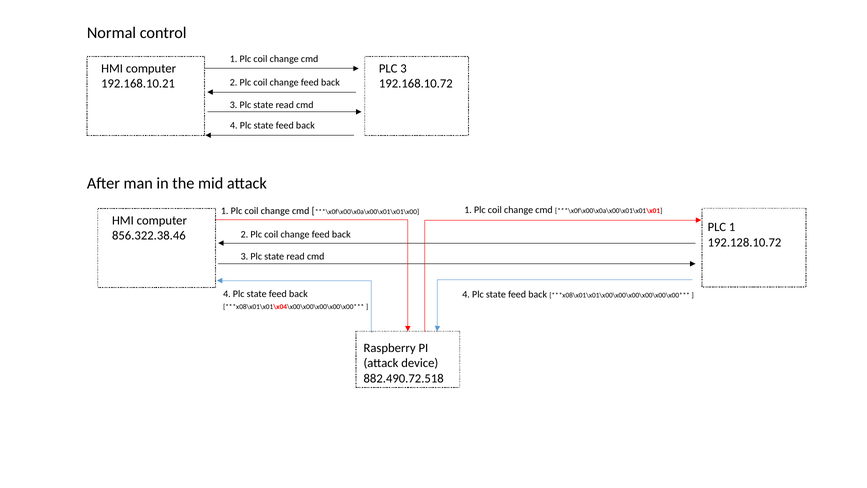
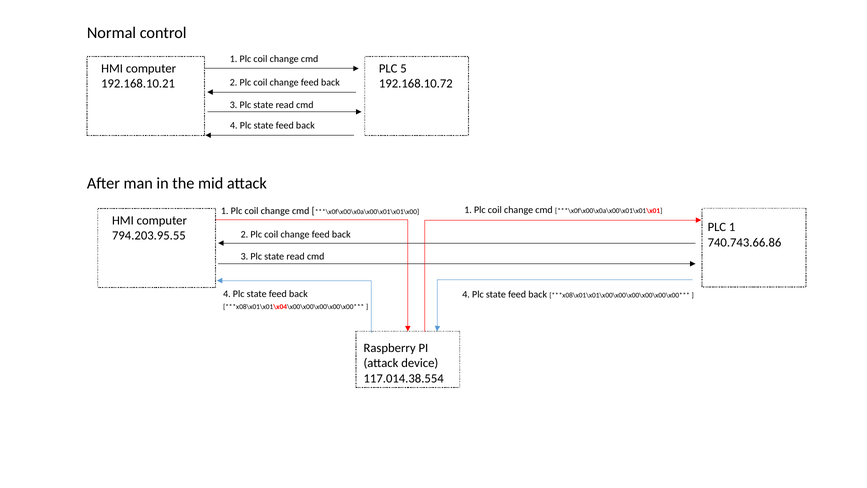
PLC 3: 3 -> 5 (404, 68)
856.322.38.46: 856.322.38.46 -> 794.203.95.55 (149, 235)
192.128.10.72: 192.128.10.72 -> 740.743.66.86 (745, 242)
882.490.72.518: 882.490.72.518 -> 117.014.38.554 (404, 378)
